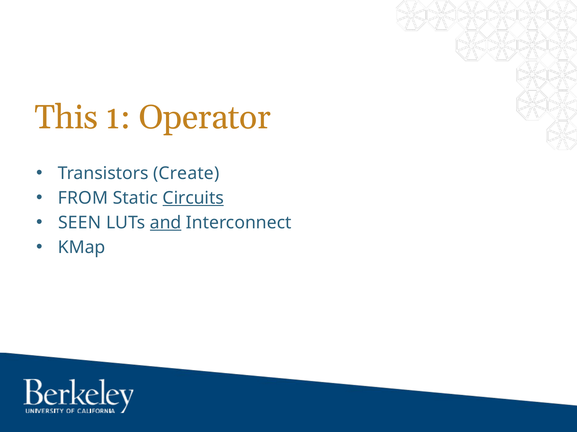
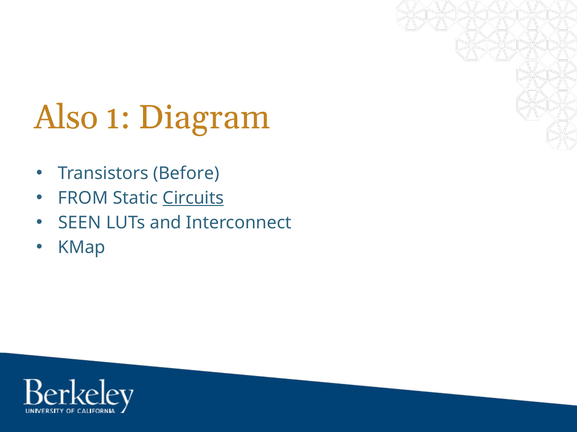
This: This -> Also (66, 118)
Operator: Operator -> Diagram (204, 118)
Create: Create -> Before (186, 174)
and underline: present -> none (166, 223)
